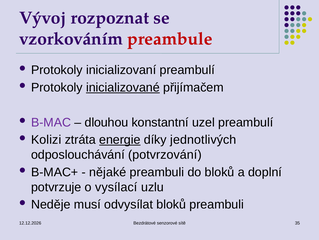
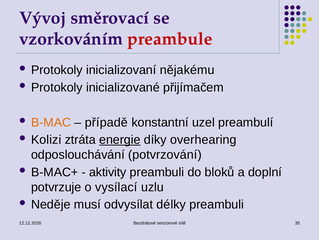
rozpoznat: rozpoznat -> směrovací (110, 18)
inicializovaní preambulí: preambulí -> nějakému (187, 70)
inicializované underline: present -> none (123, 87)
B-MAC colour: purple -> orange (51, 122)
dlouhou: dlouhou -> případě (106, 122)
jednotlivých: jednotlivých -> overhearing (203, 139)
nějaké: nějaké -> aktivity (108, 172)
odvysílat bloků: bloků -> délky (171, 204)
